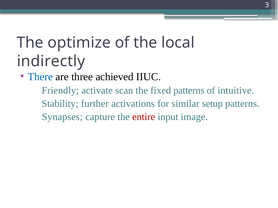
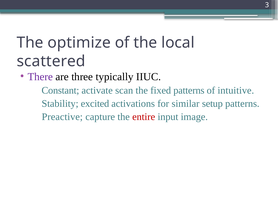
indirectly: indirectly -> scattered (51, 61)
There colour: blue -> purple (40, 77)
achieved: achieved -> typically (115, 77)
Friendly: Friendly -> Constant (60, 91)
further: further -> excited (95, 104)
Synapses: Synapses -> Preactive (62, 117)
